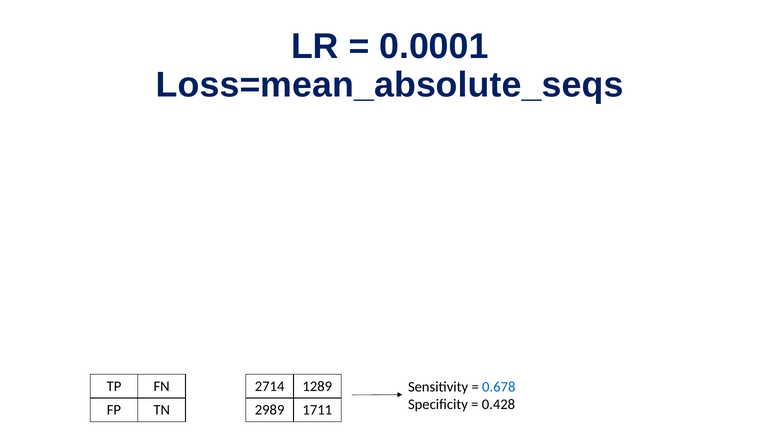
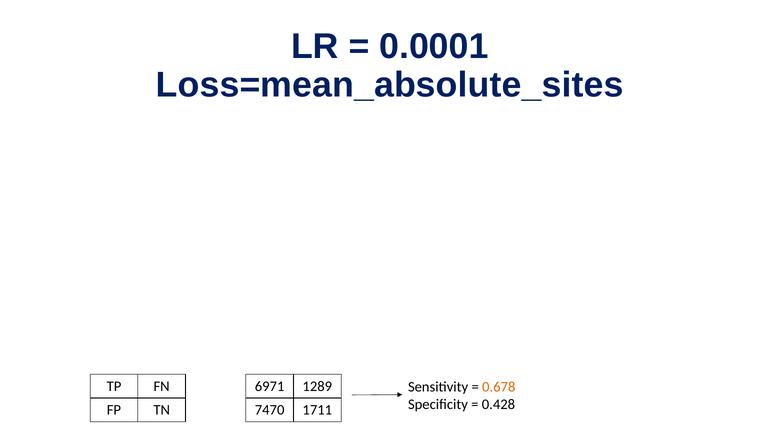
Loss=mean_absolute_seqs: Loss=mean_absolute_seqs -> Loss=mean_absolute_sites (390, 85)
2714: 2714 -> 6971 (270, 386)
0.678 colour: blue -> orange (499, 387)
2989: 2989 -> 7470 (270, 410)
